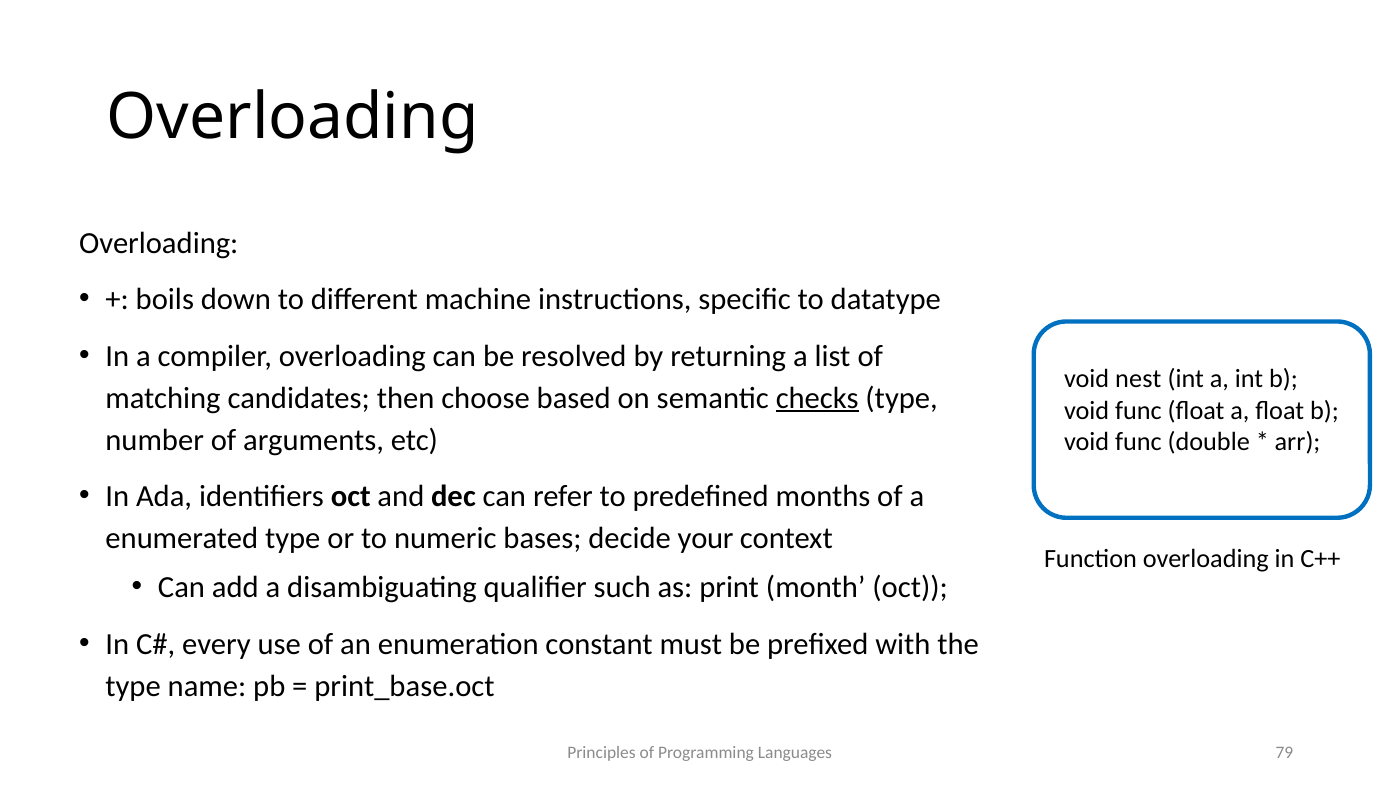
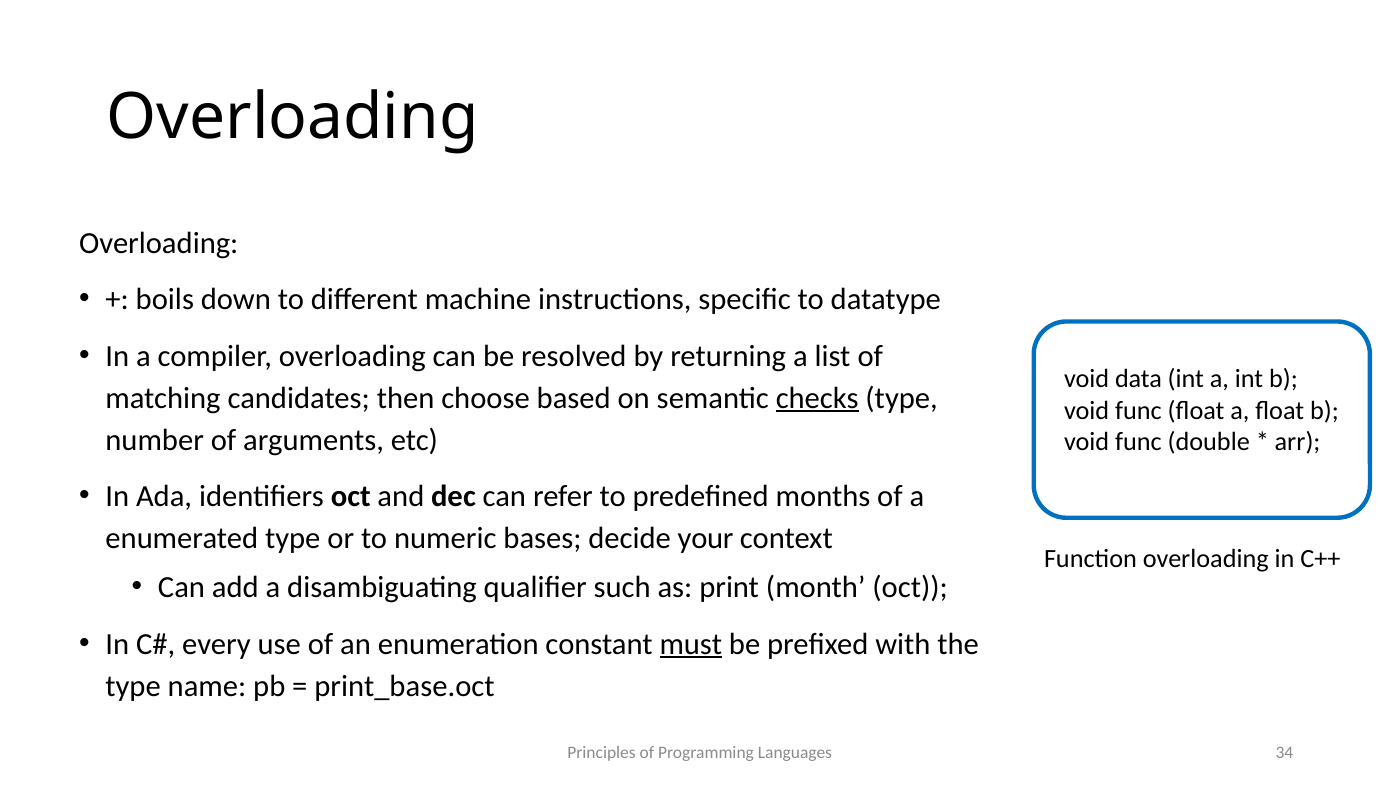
nest: nest -> data (1139, 379)
must underline: none -> present (691, 644)
79: 79 -> 34 (1284, 752)
